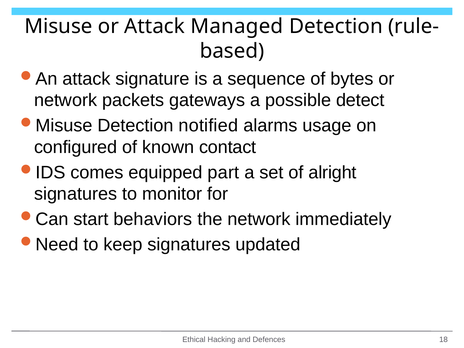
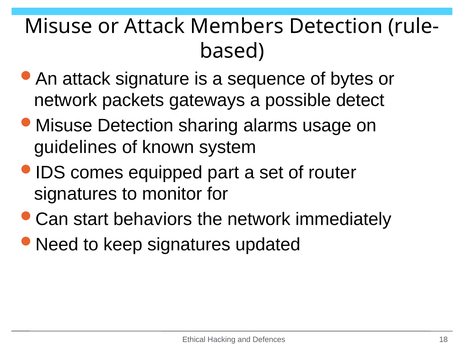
Managed: Managed -> Members (237, 26)
notified: notified -> sharing (208, 126)
configured: configured -> guidelines (75, 147)
contact: contact -> system (228, 147)
alright: alright -> router (332, 172)
